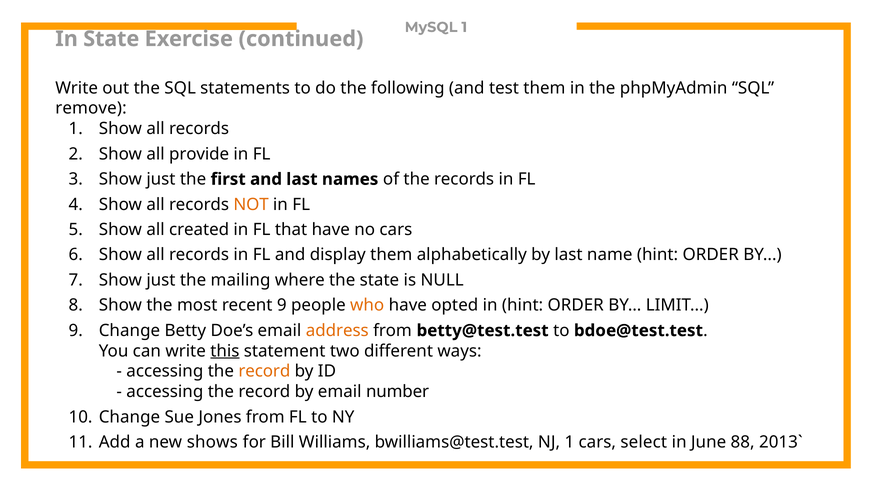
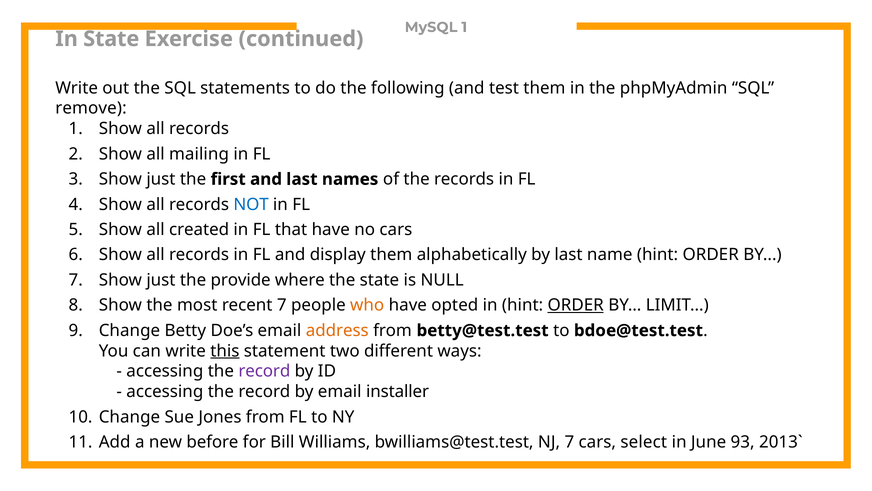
provide: provide -> mailing (199, 154)
NOT colour: orange -> blue (251, 204)
mailing: mailing -> provide (241, 280)
recent 9: 9 -> 7 (282, 305)
ORDER underline: none -> present (576, 305)
record colour: orange -> purple (264, 371)
number: number -> installer (398, 391)
shows: shows -> before (212, 442)
NJ 1: 1 -> 7 (569, 442)
88: 88 -> 93 (743, 442)
